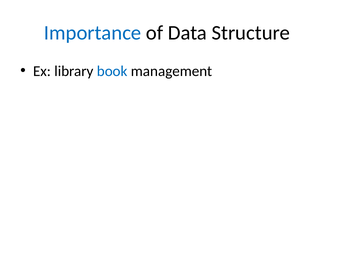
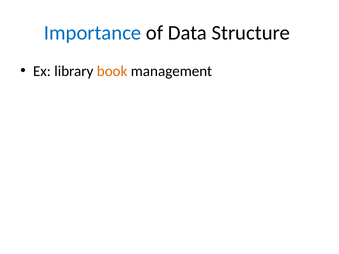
book colour: blue -> orange (112, 71)
